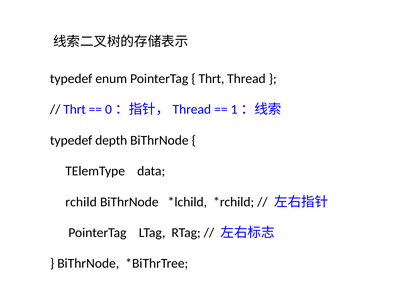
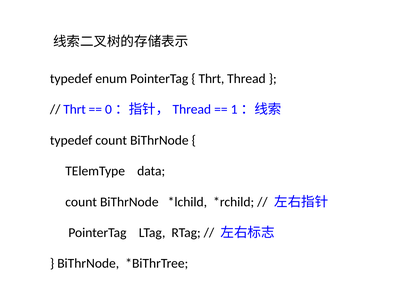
typedef depth: depth -> count (111, 141)
rchild: rchild -> count (81, 202)
